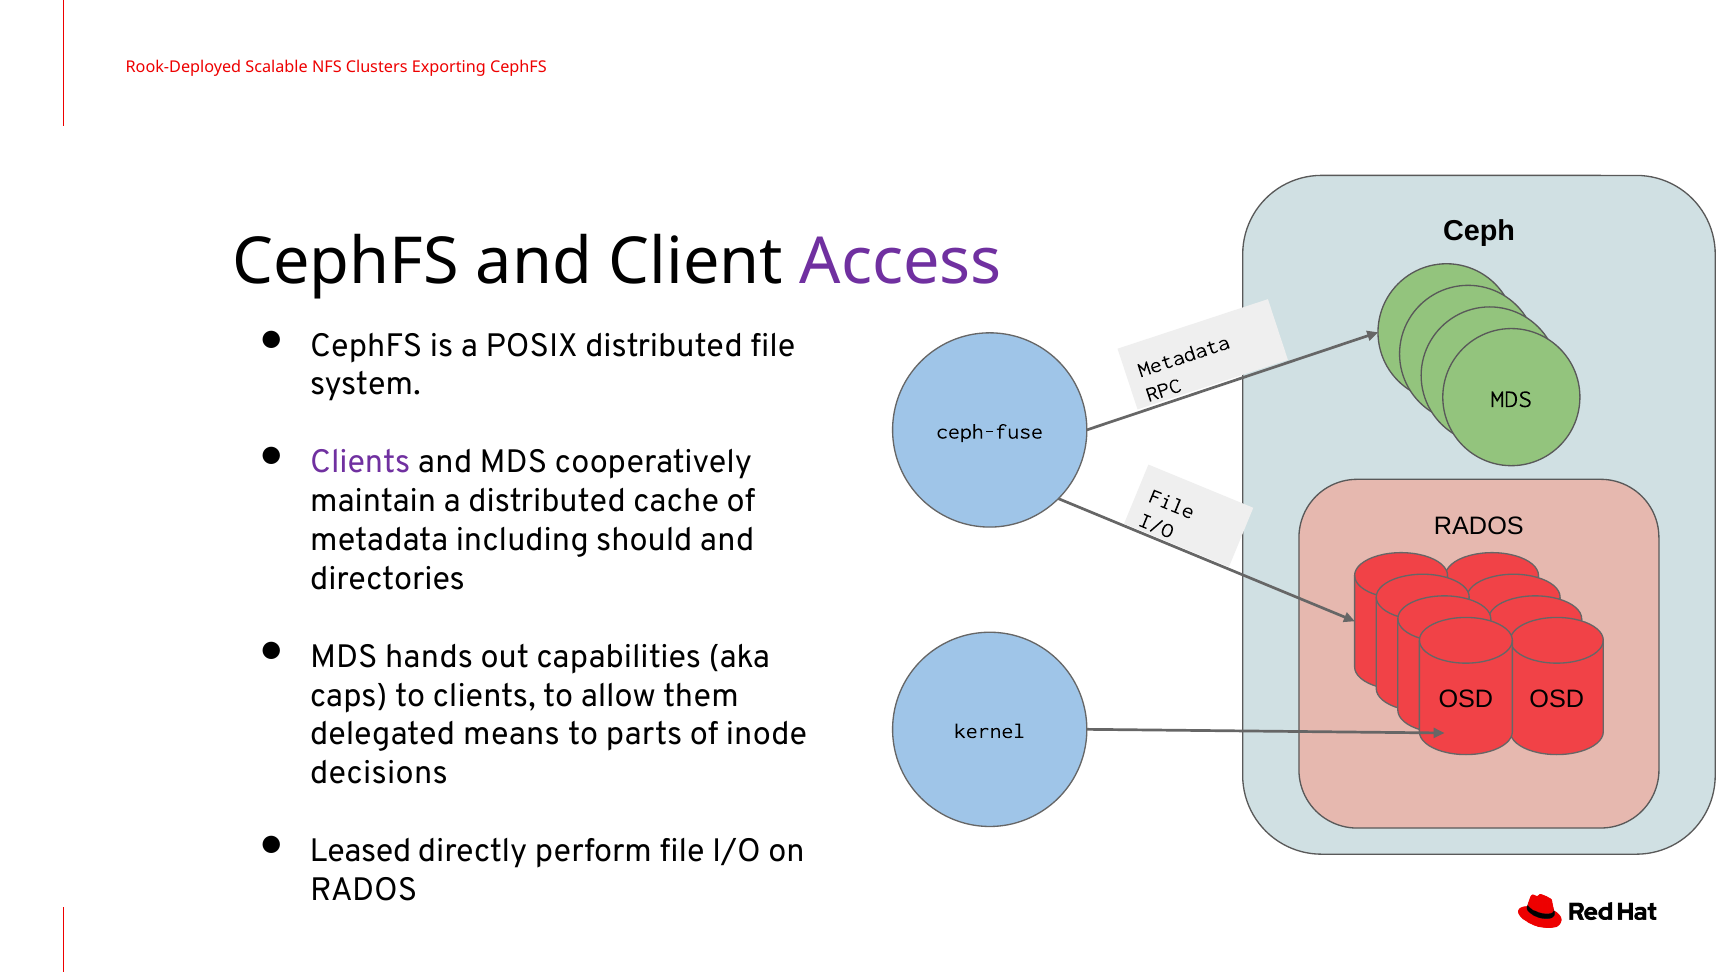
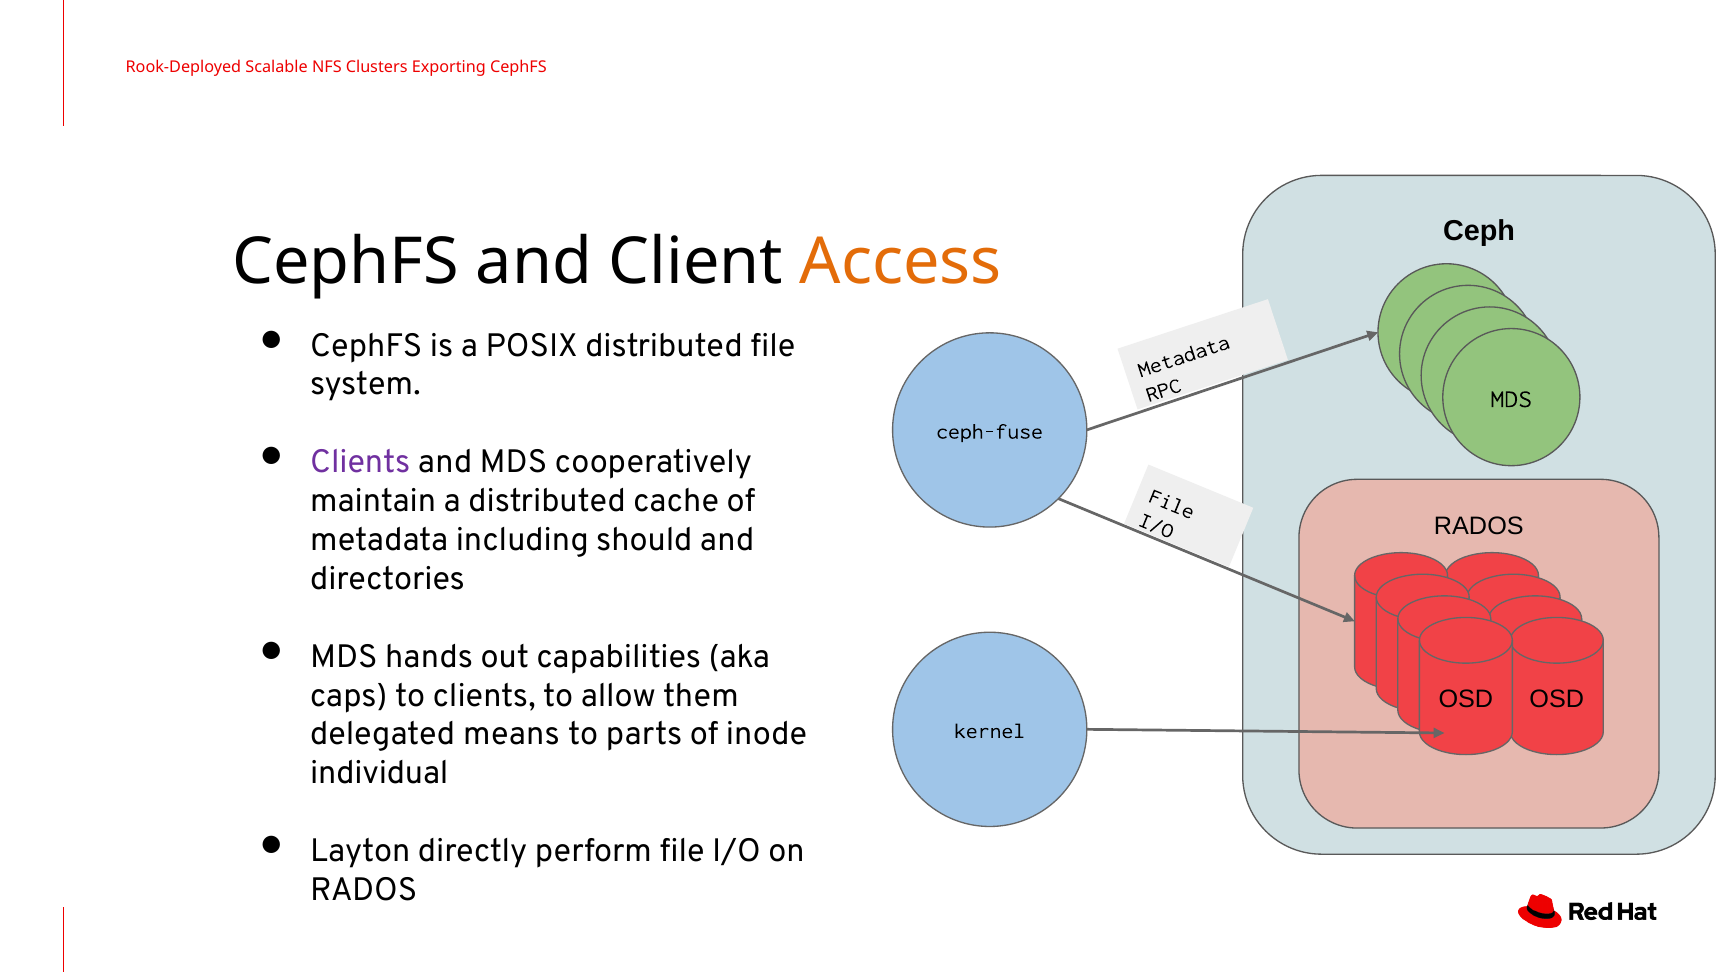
Access colour: purple -> orange (901, 262)
decisions: decisions -> individual (379, 773)
Leased: Leased -> Layton (360, 851)
